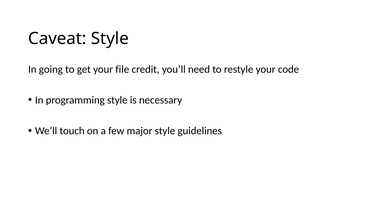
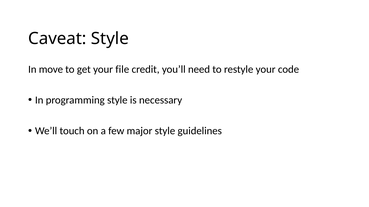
going: going -> move (51, 69)
